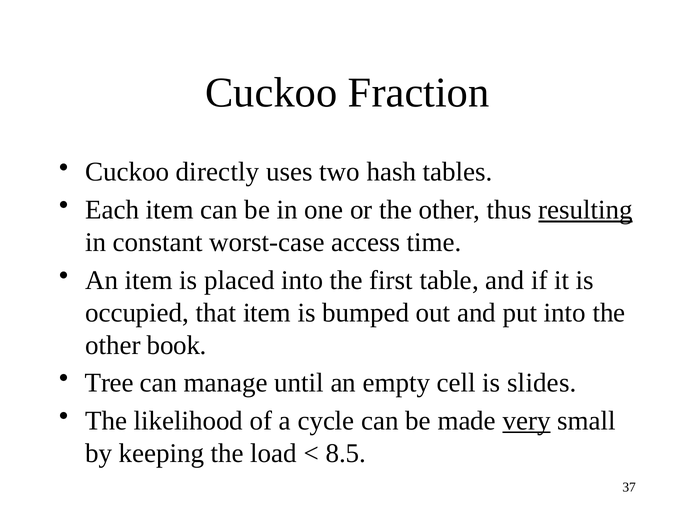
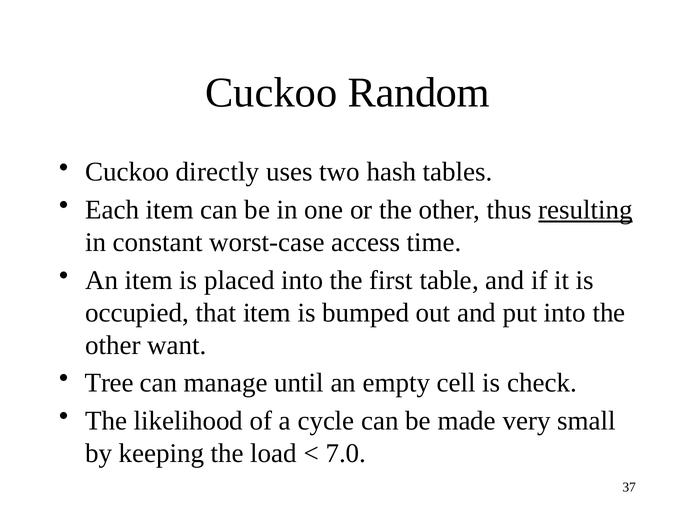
Fraction: Fraction -> Random (419, 93)
book: book -> want (177, 345)
slides: slides -> check (542, 383)
very underline: present -> none (527, 421)
8.5: 8.5 -> 7.0 (346, 453)
